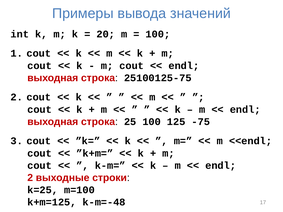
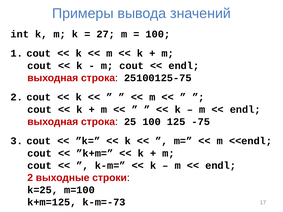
20: 20 -> 27 (106, 34)
k-m=-48: k-m=-48 -> k-m=-73 (104, 202)
